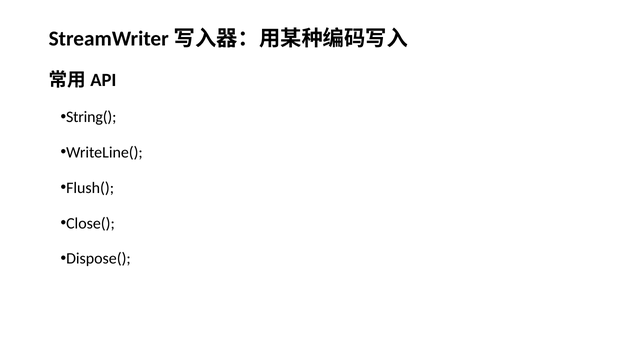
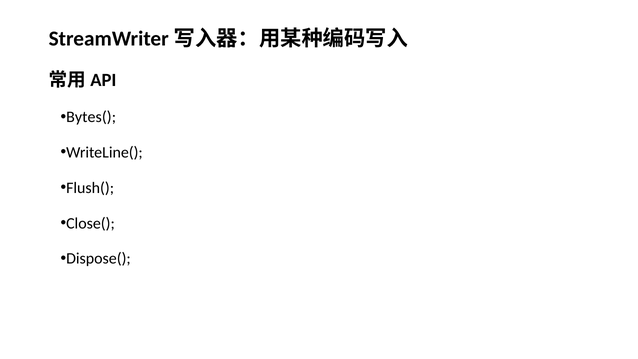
String(: String( -> Bytes( (91, 117)
